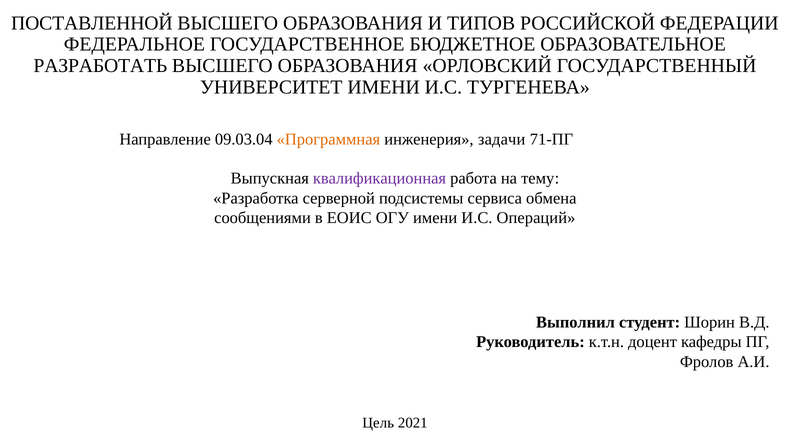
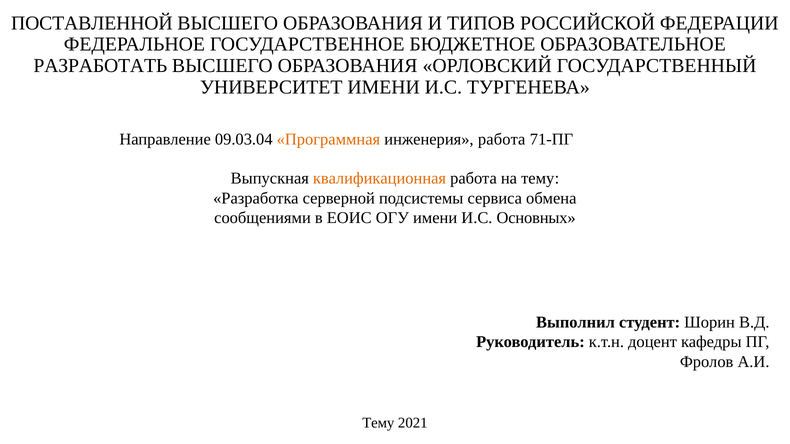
инженерия задачи: задачи -> работа (502, 139)
квалификационная colour: purple -> orange (379, 179)
Операций: Операций -> Основных (536, 218)
Цель: Цель -> Тему (378, 423)
